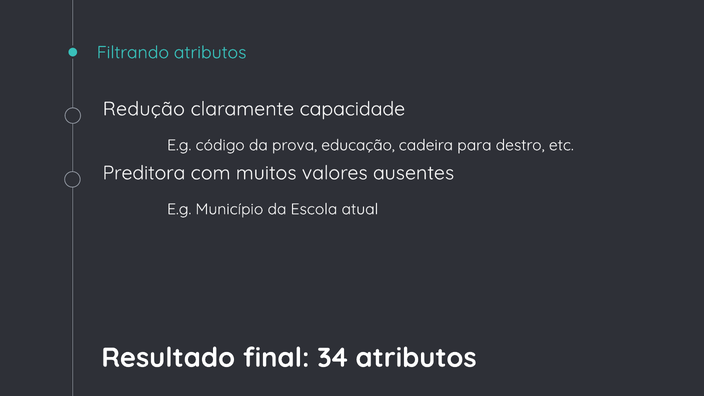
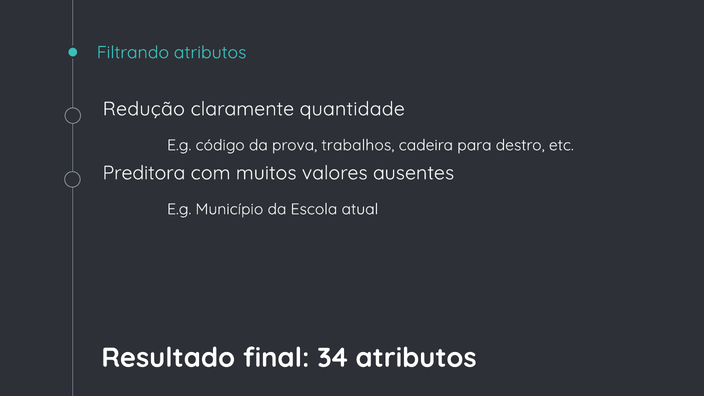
capacidade: capacidade -> quantidade (352, 109)
educação: educação -> trabalhos (358, 145)
